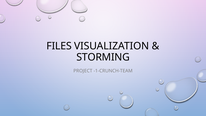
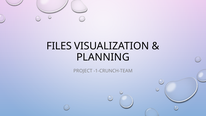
STORMING: STORMING -> PLANNING (103, 57)
